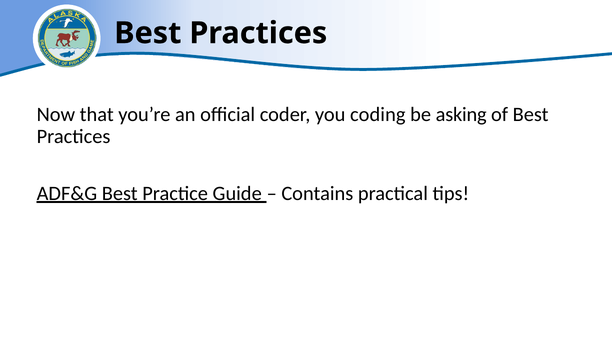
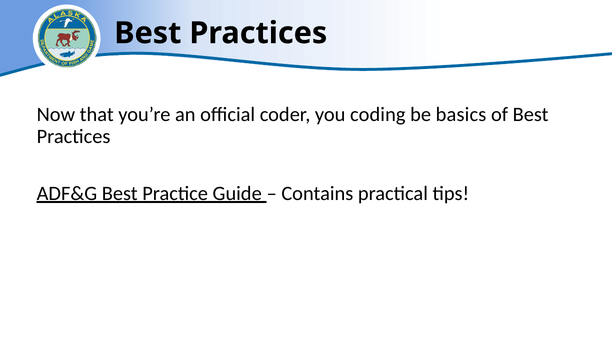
asking: asking -> basics (461, 114)
